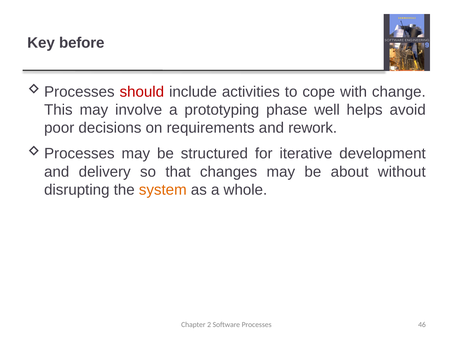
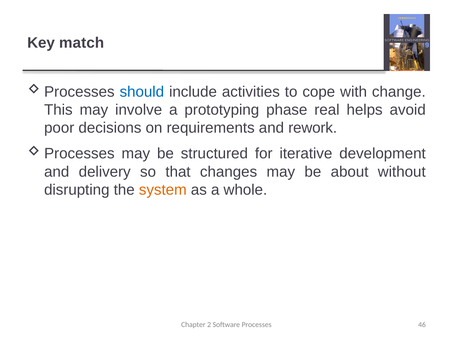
before: before -> match (82, 43)
should colour: red -> blue (142, 92)
well: well -> real (327, 110)
